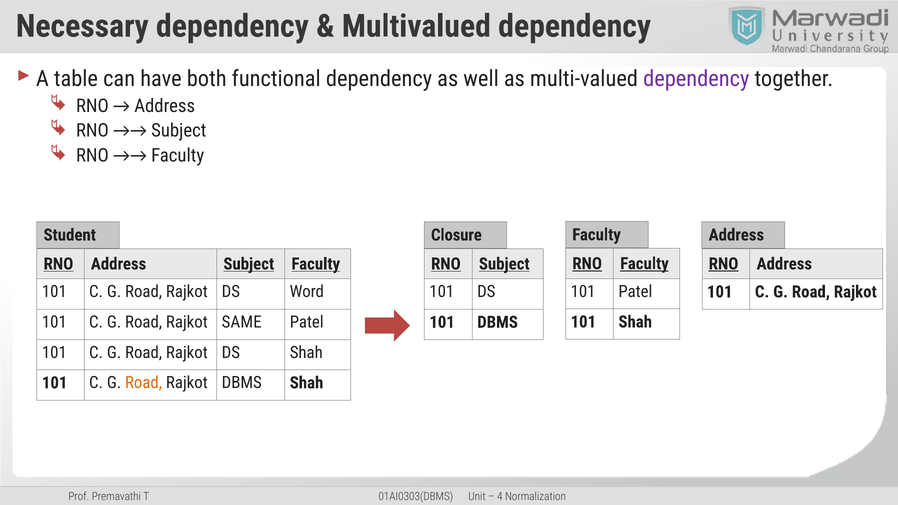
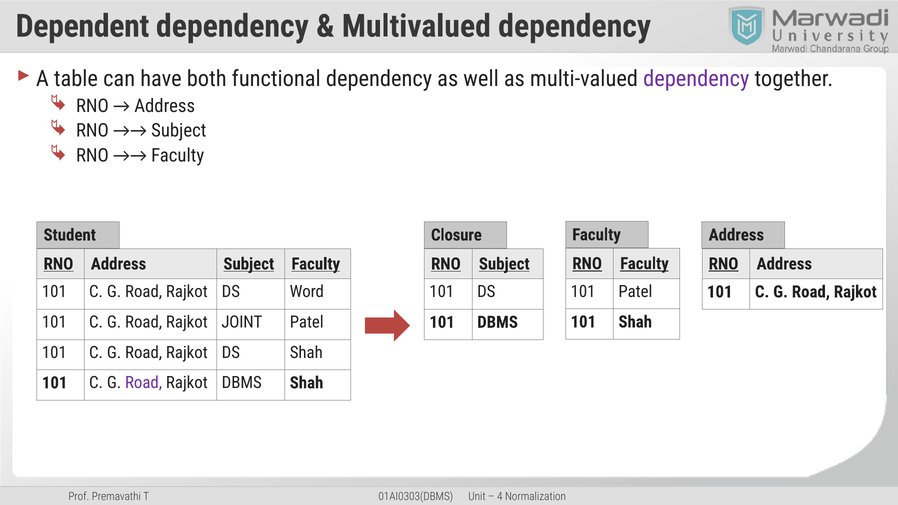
Necessary: Necessary -> Dependent (82, 26)
SAME: SAME -> JOINT (242, 322)
Road colour: orange -> purple (144, 383)
